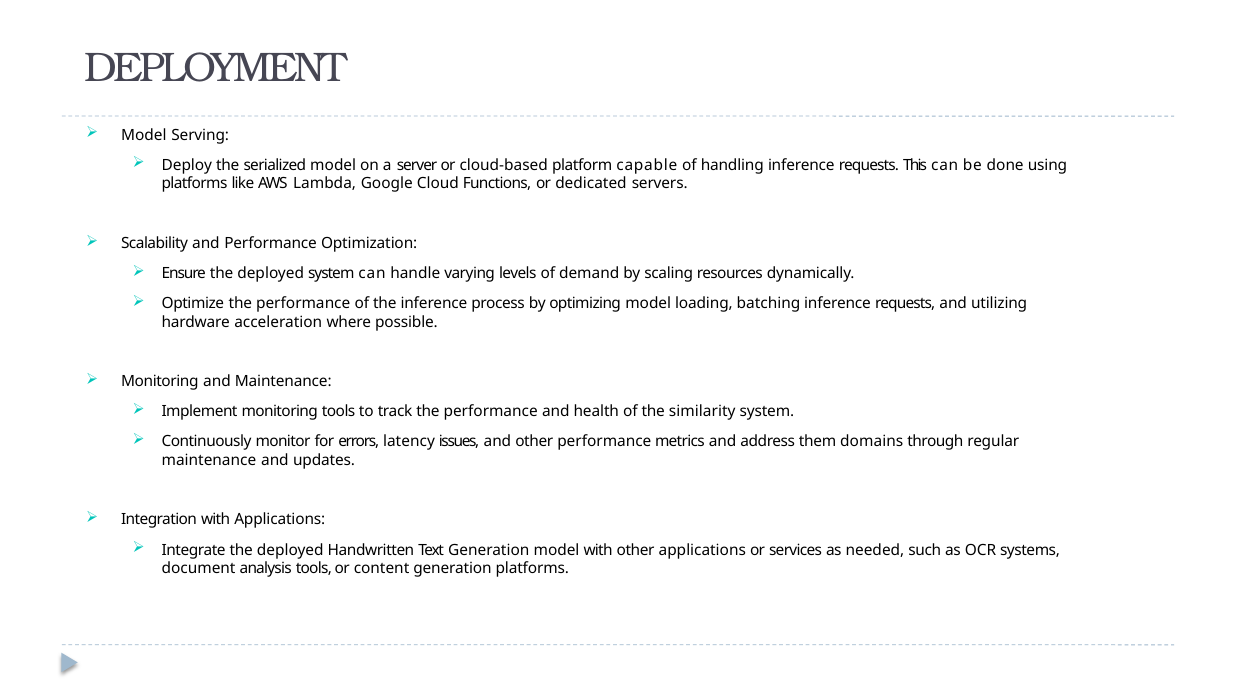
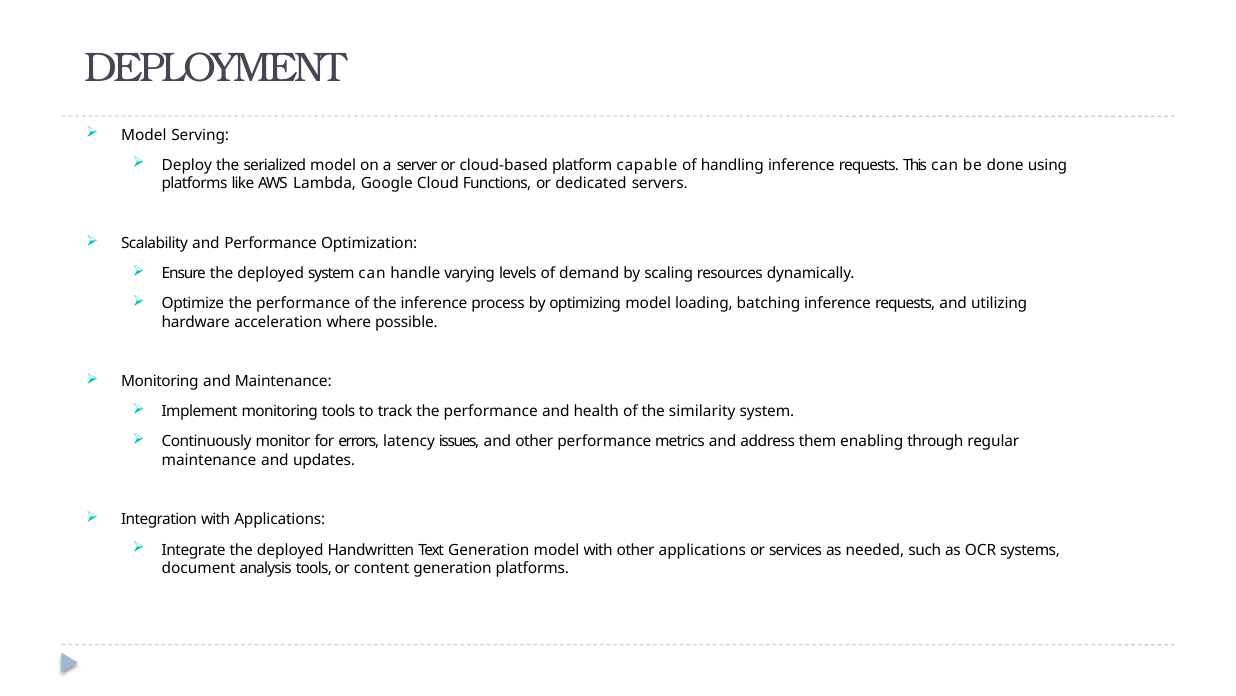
domains: domains -> enabling (872, 441)
